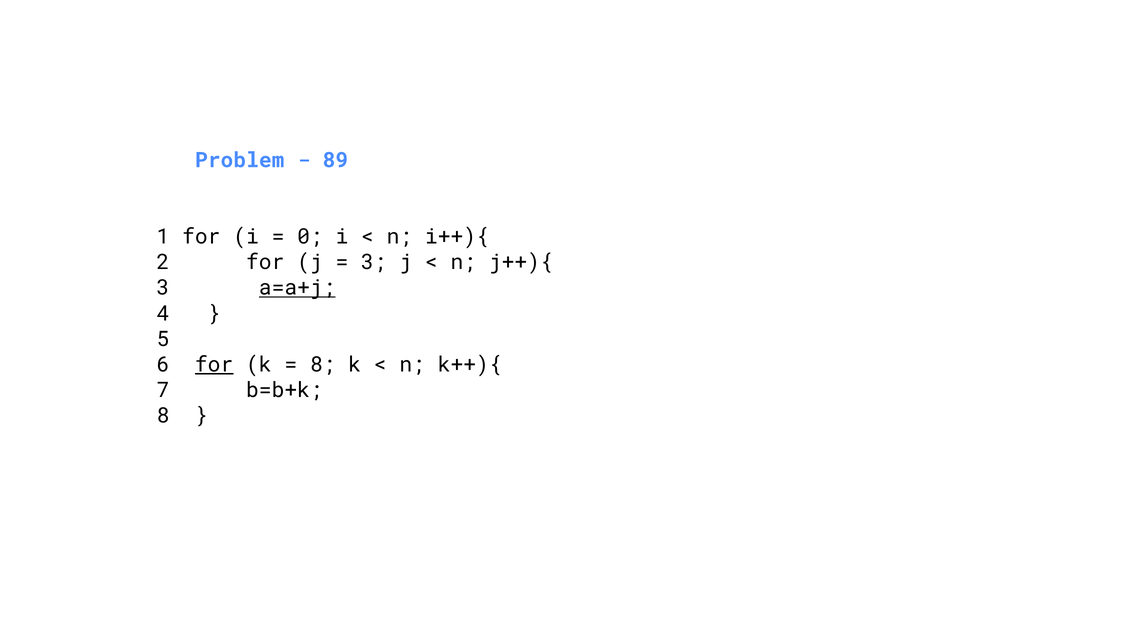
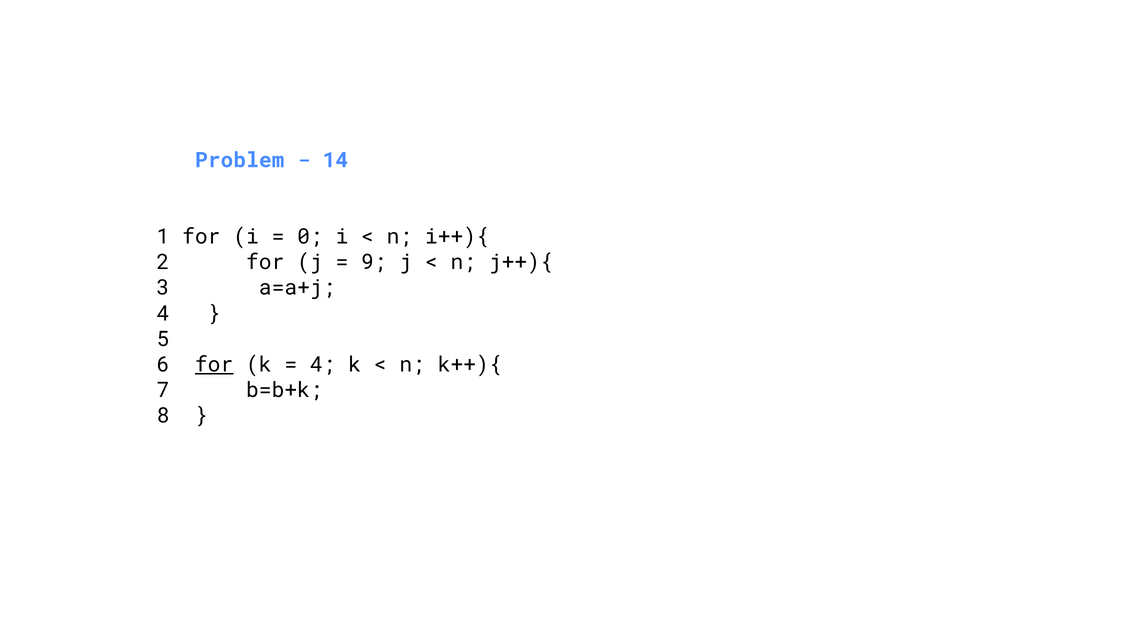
89: 89 -> 14 (336, 160)
3: 3 -> 9 (374, 262)
a=a+j underline: present -> none (297, 288)
8: 8 -> 4 (323, 365)
